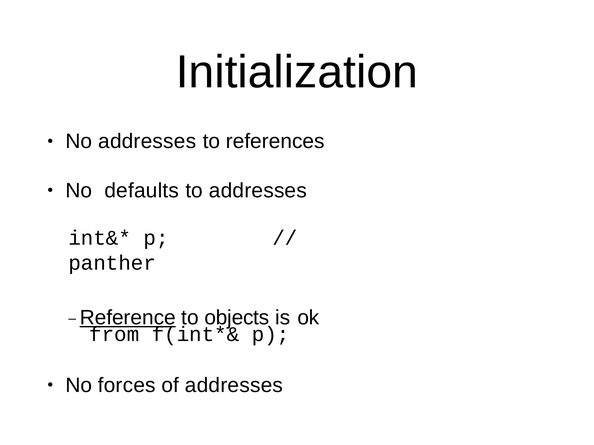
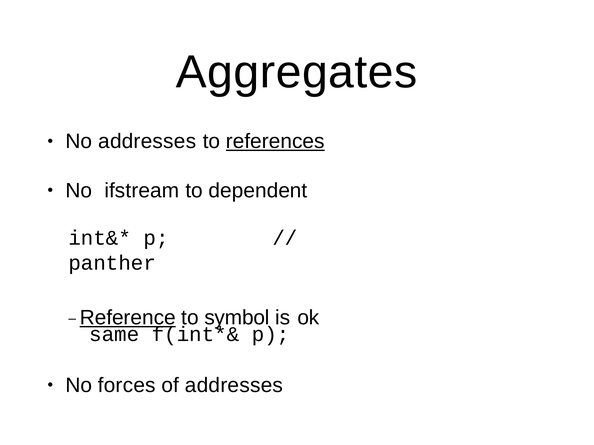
Initialization: Initialization -> Aggregates (297, 72)
references underline: none -> present (275, 142)
defaults: defaults -> ifstream (142, 191)
to addresses: addresses -> dependent (258, 191)
objects: objects -> symbol (237, 318)
from: from -> same (114, 335)
